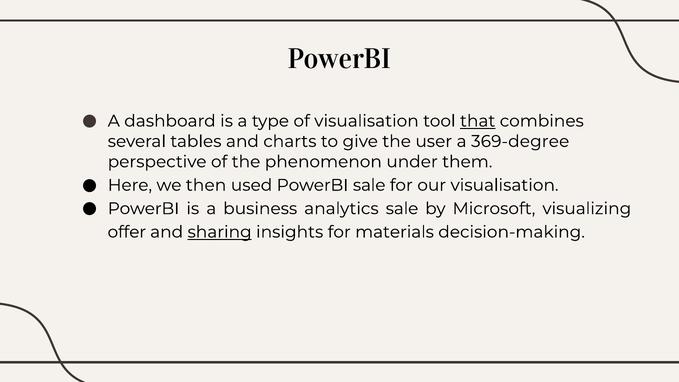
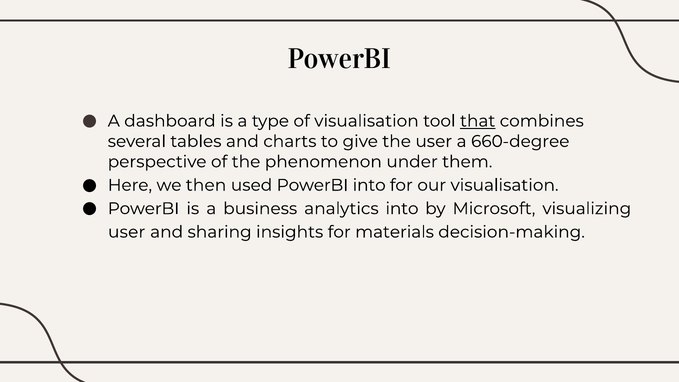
369-degree: 369-degree -> 660-degree (520, 141)
PowerBI sale: sale -> into (369, 185)
analytics sale: sale -> into (402, 209)
offer: offer -> user (127, 232)
sharing underline: present -> none (220, 232)
